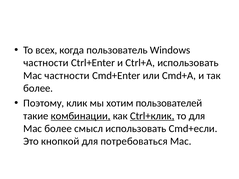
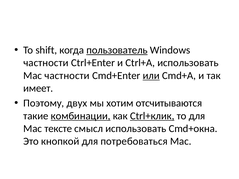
всех: всех -> shift (46, 50)
пользователь underline: none -> present (117, 50)
или underline: none -> present (151, 76)
более: более -> имеет (38, 88)
клик: клик -> двух (77, 103)
пользователей: пользователей -> отсчитываются (169, 103)
Mac более: более -> тексте (58, 129)
Cmd+если: Cmd+если -> Cmd+окна (193, 129)
